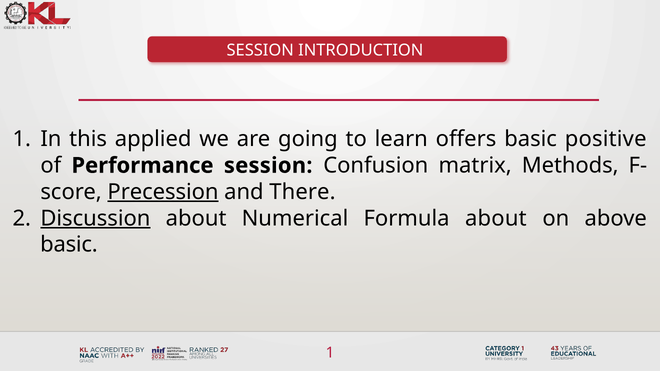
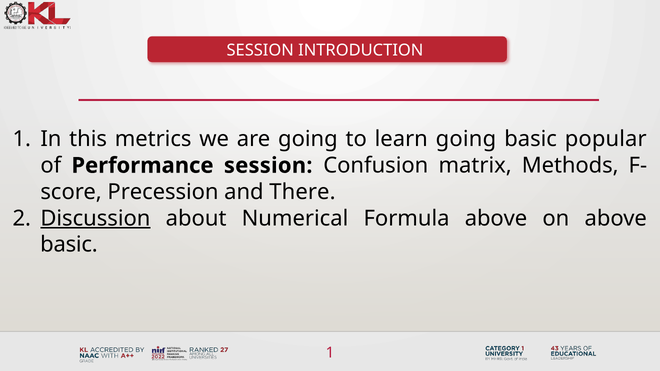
applied: applied -> metrics (153, 139)
learn offers: offers -> going (466, 139)
positive: positive -> popular (606, 139)
Precession underline: present -> none (163, 192)
Formula about: about -> above (496, 218)
